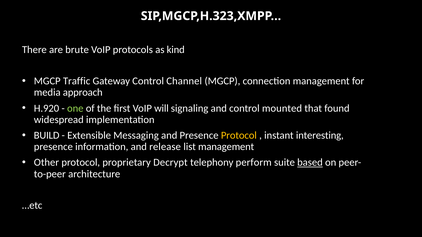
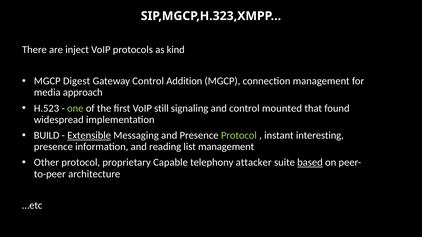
brute: brute -> inject (77, 50)
Traffic: Traffic -> Digest (77, 81)
Channel: Channel -> Addition (184, 81)
H.920: H.920 -> H.523 (47, 108)
will: will -> still (161, 108)
Extensible underline: none -> present (89, 136)
Protocol colour: yellow -> light green (239, 136)
release: release -> reading (165, 147)
Decrypt: Decrypt -> Capable (171, 163)
perform: perform -> attacker (254, 163)
